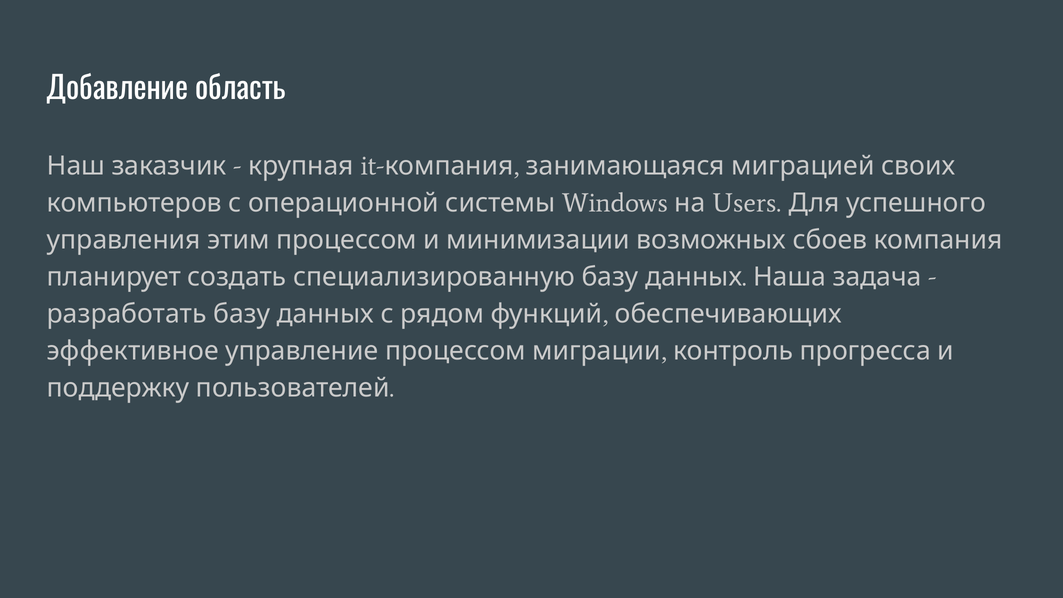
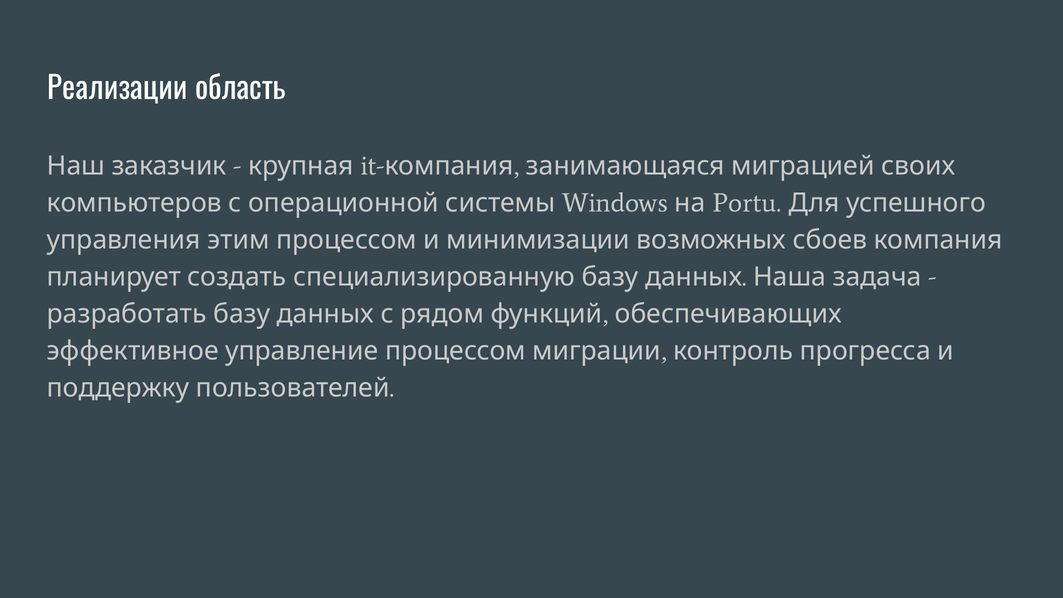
Добавление: Добавление -> Реализации (117, 89)
Users: Users -> Portu (747, 203)
